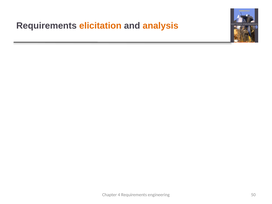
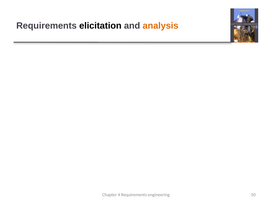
elicitation colour: orange -> black (100, 26)
